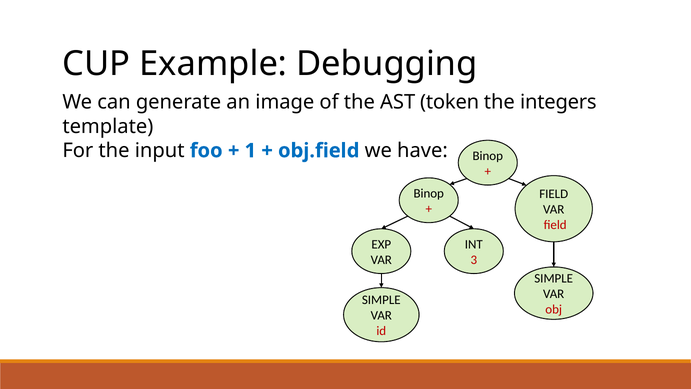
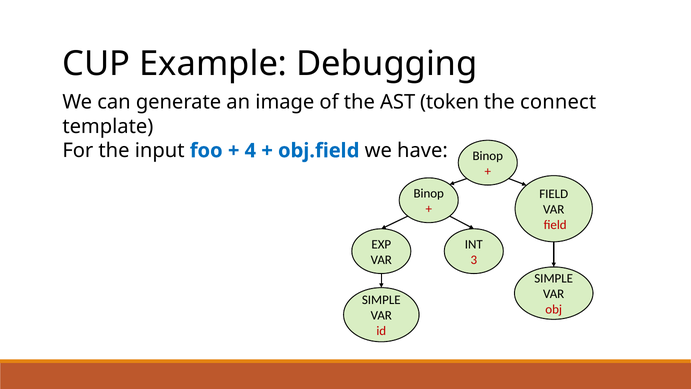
integers: integers -> connect (558, 102)
1: 1 -> 4 (250, 151)
